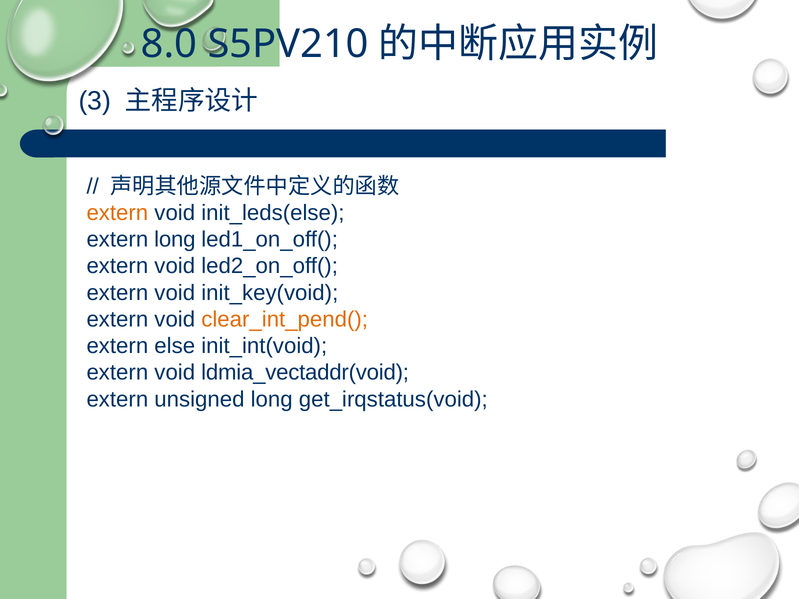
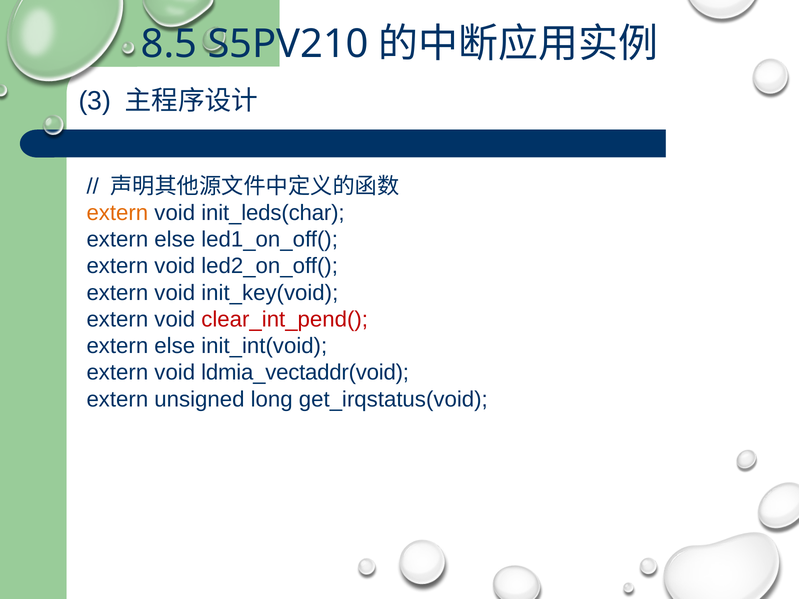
8.0: 8.0 -> 8.5 (169, 44)
init_leds(else: init_leds(else -> init_leds(char (273, 213)
long: long -> else (175, 240)
clear_int_pend( colour: orange -> red (285, 319)
